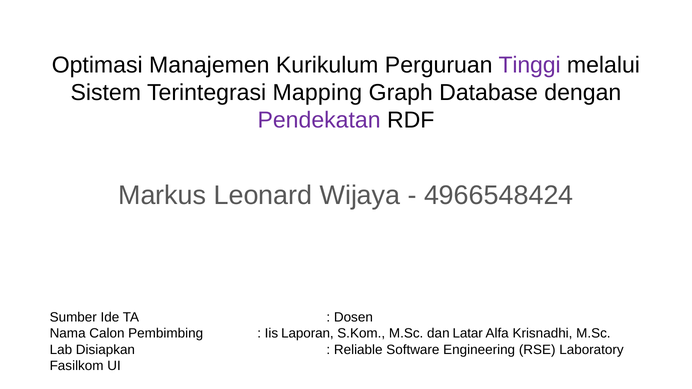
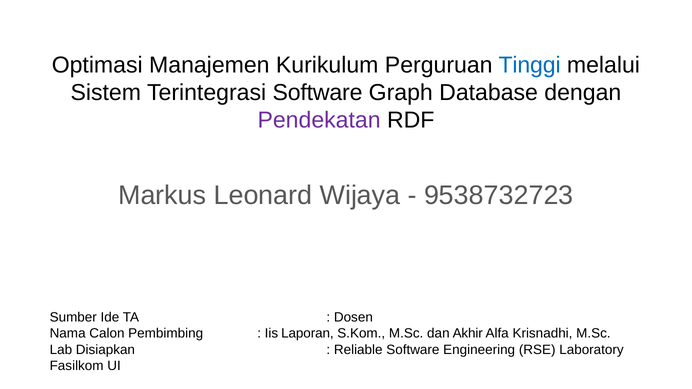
Tinggi colour: purple -> blue (530, 65)
Terintegrasi Mapping: Mapping -> Software (318, 93)
4966548424: 4966548424 -> 9538732723 (499, 195)
Latar: Latar -> Akhir (468, 334)
